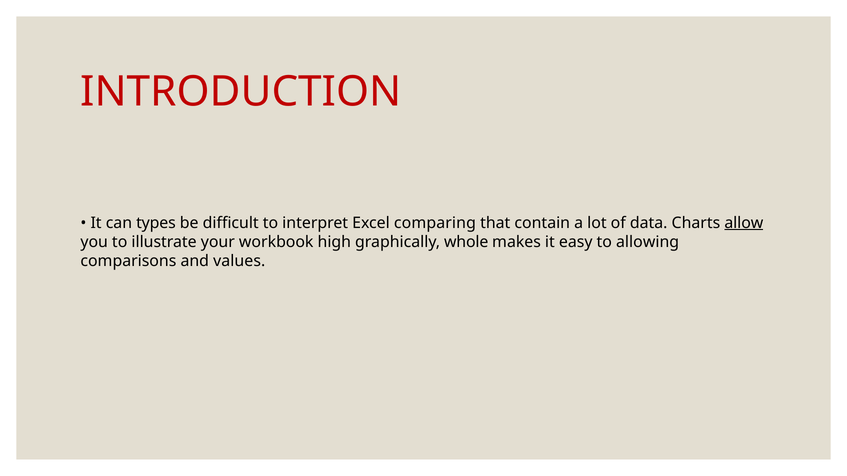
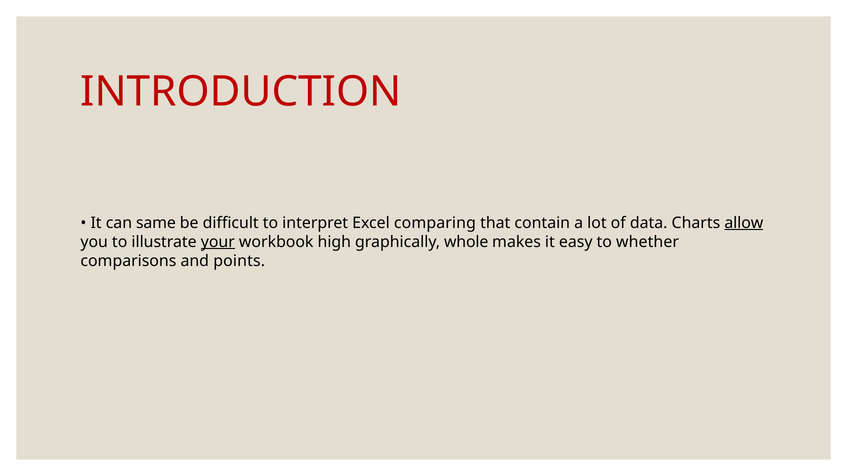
types: types -> same (156, 223)
your underline: none -> present (218, 242)
allowing: allowing -> whether (648, 242)
values: values -> points (239, 261)
